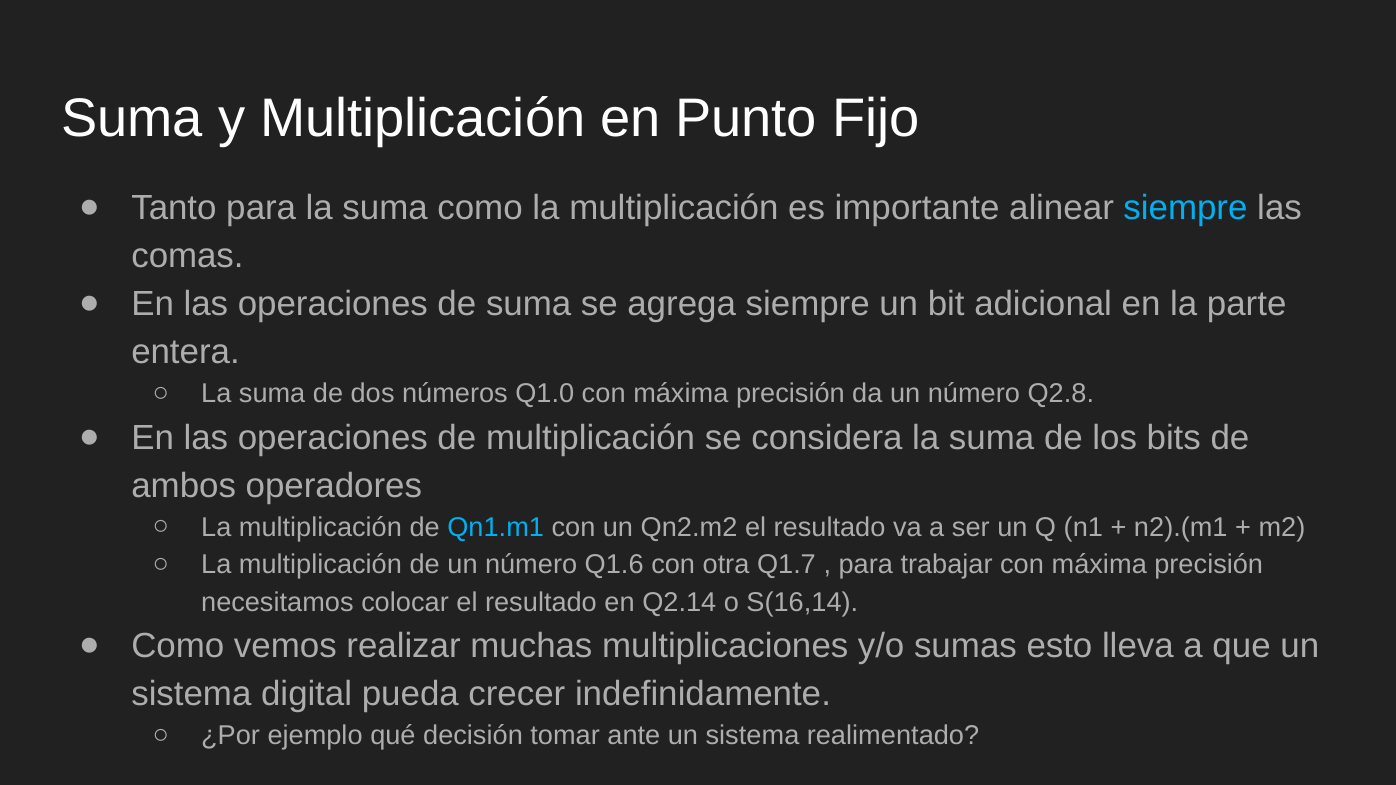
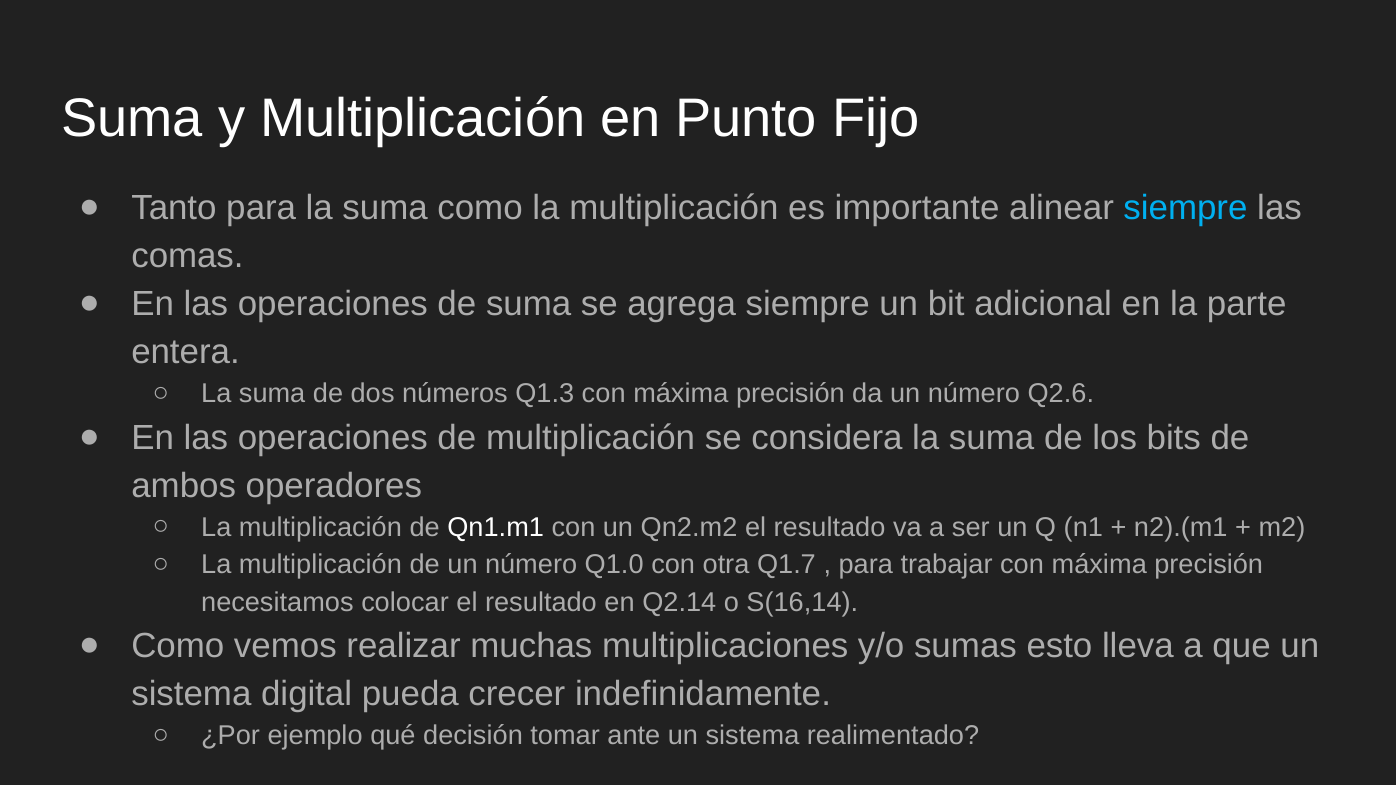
Q1.0: Q1.0 -> Q1.3 (545, 394)
Q2.8: Q2.8 -> Q2.6 (1061, 394)
Qn1.m1 colour: light blue -> white (496, 528)
Q1.6: Q1.6 -> Q1.0 (614, 565)
